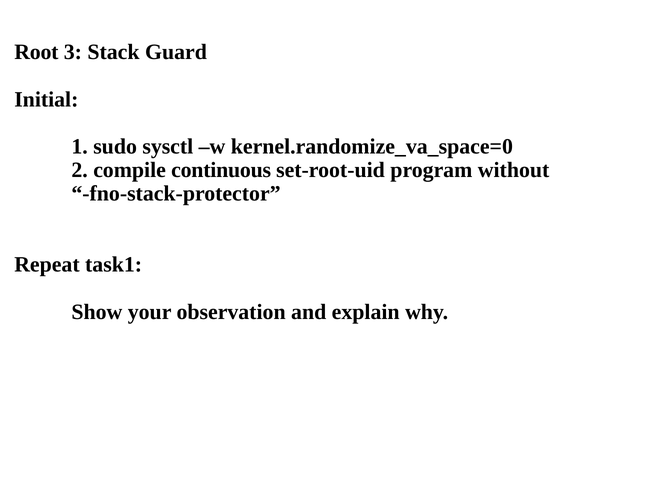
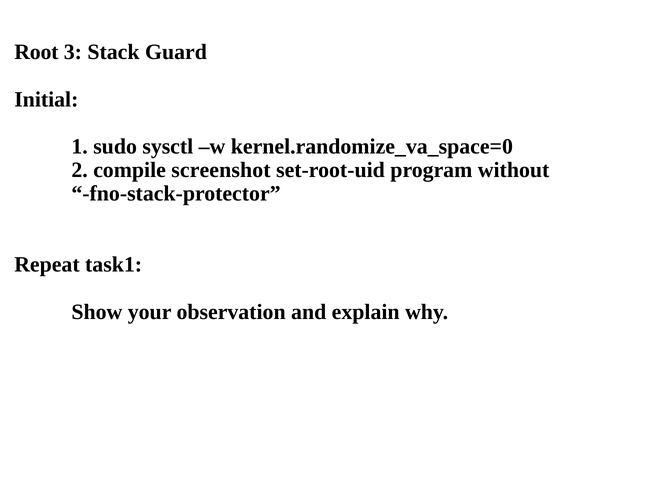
continuous: continuous -> screenshot (221, 170)
